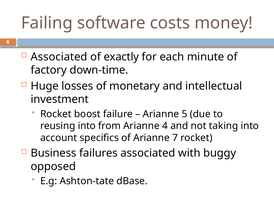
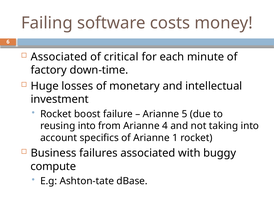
exactly: exactly -> critical (121, 57)
7: 7 -> 1 (175, 137)
opposed: opposed -> compute (53, 166)
